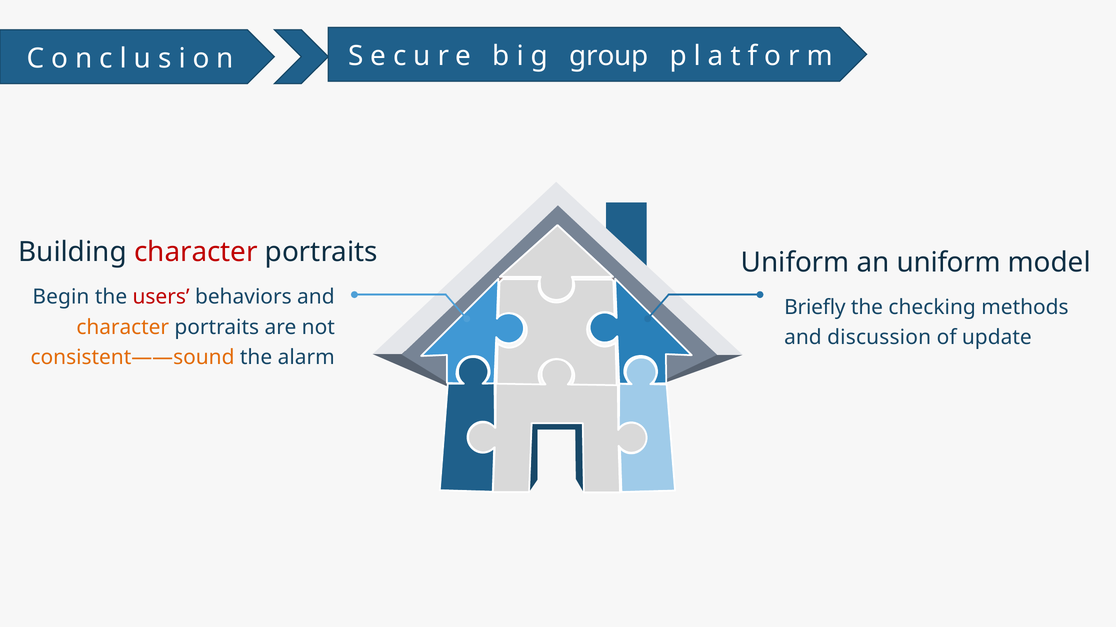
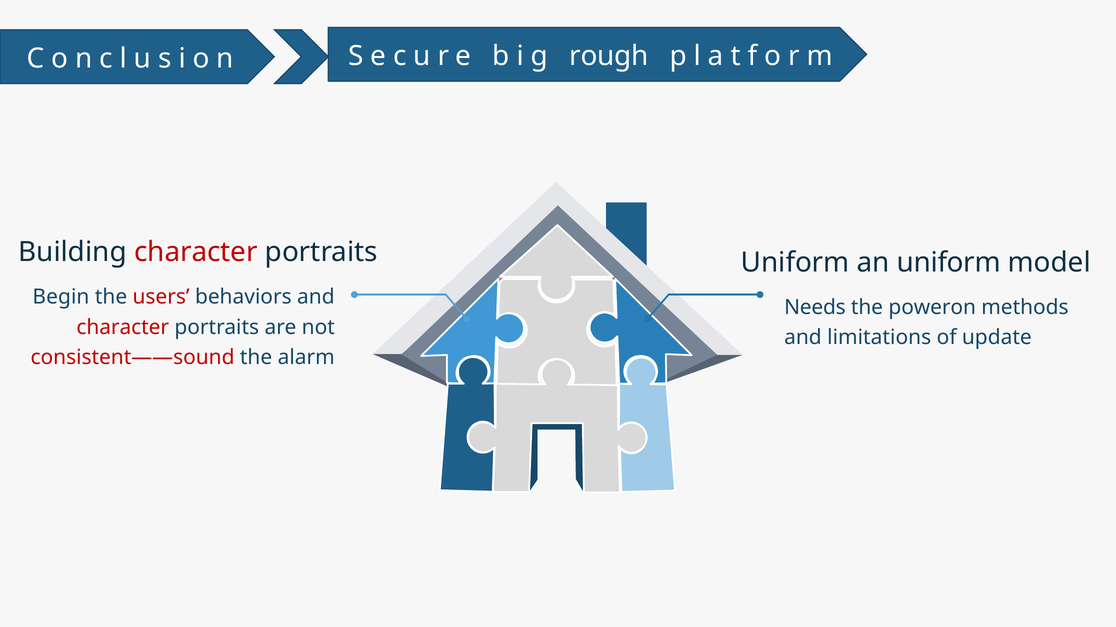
group: group -> rough (609, 56)
Briefly: Briefly -> Needs (815, 308)
checking: checking -> poweron (932, 308)
character colour: orange -> red (123, 328)
discussion: discussion -> limitations (879, 338)
consistent——sound colour: orange -> red (133, 358)
